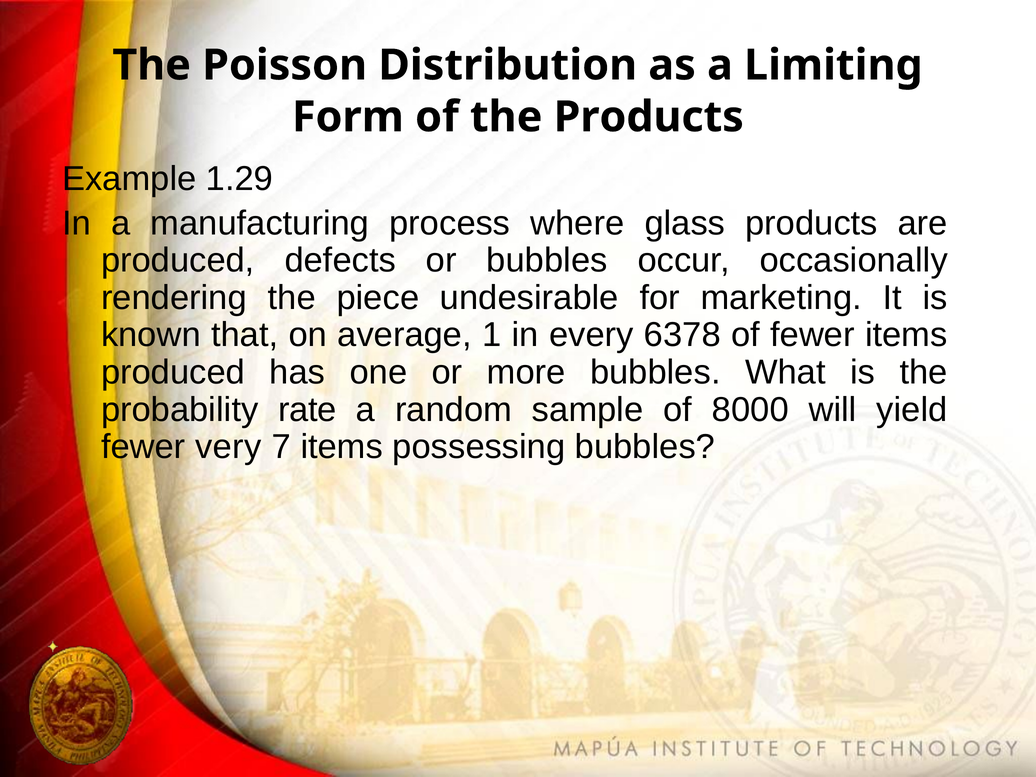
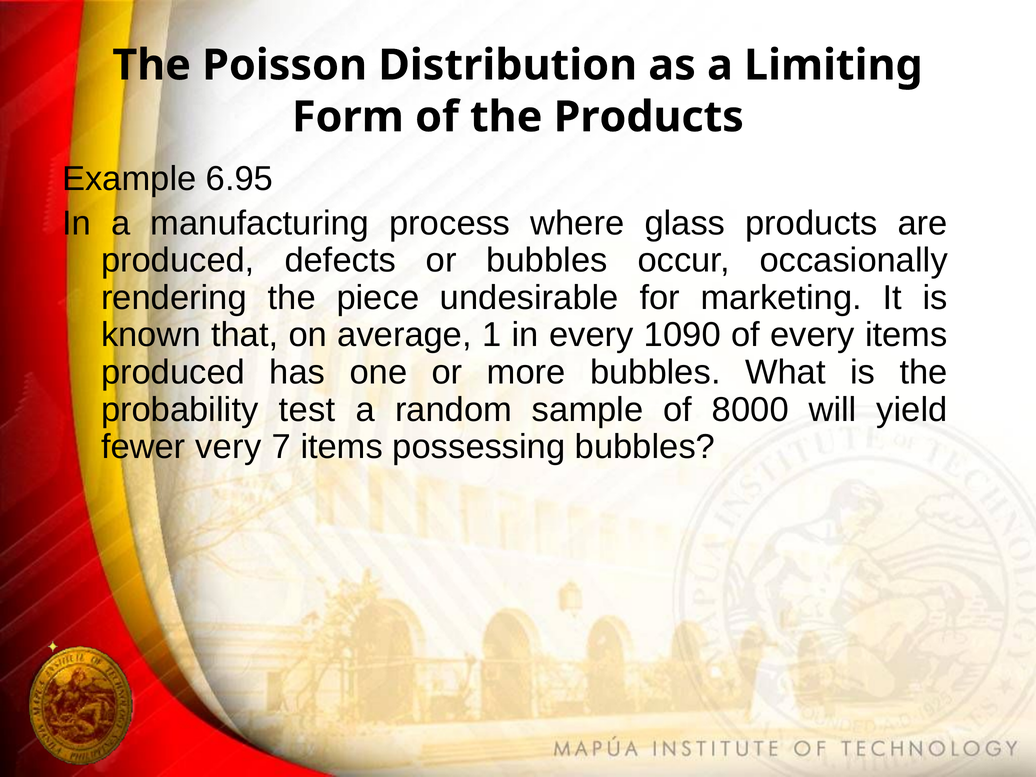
1.29: 1.29 -> 6.95 (240, 179)
6378: 6378 -> 1090 (682, 335)
of fewer: fewer -> every (812, 335)
rate: rate -> test (307, 410)
